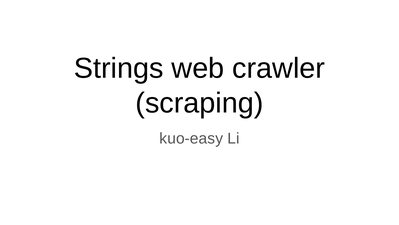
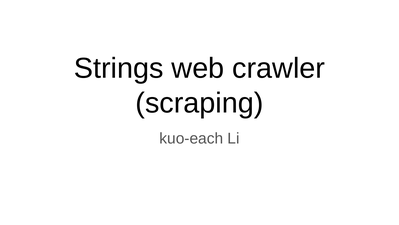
kuo-easy: kuo-easy -> kuo-each (191, 138)
